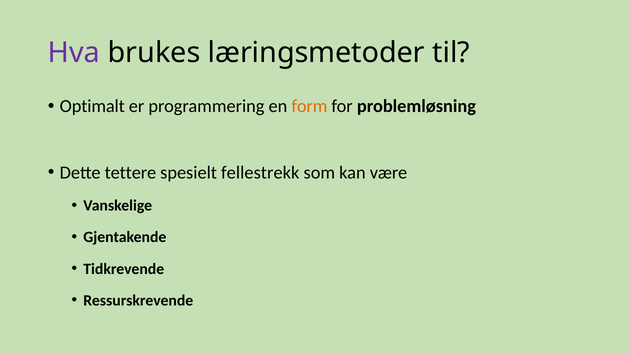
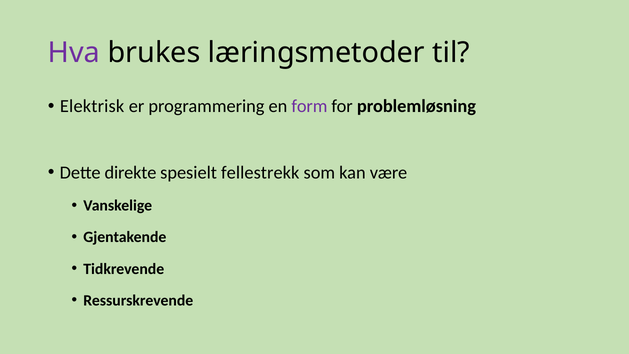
Optimalt: Optimalt -> Elektrisk (92, 106)
form colour: orange -> purple (309, 106)
tettere: tettere -> direkte (130, 173)
